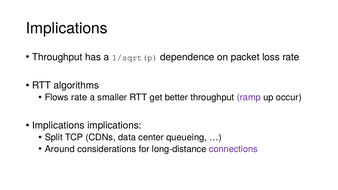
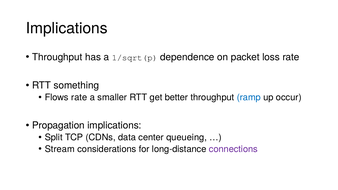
algorithms: algorithms -> something (76, 85)
ramp colour: purple -> blue (249, 98)
Implications: Implications -> Propagation (58, 125)
Around: Around -> Stream (60, 149)
